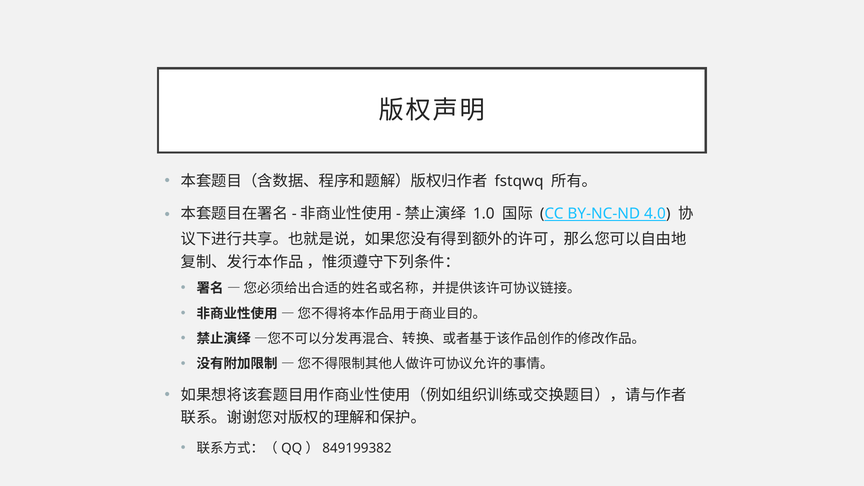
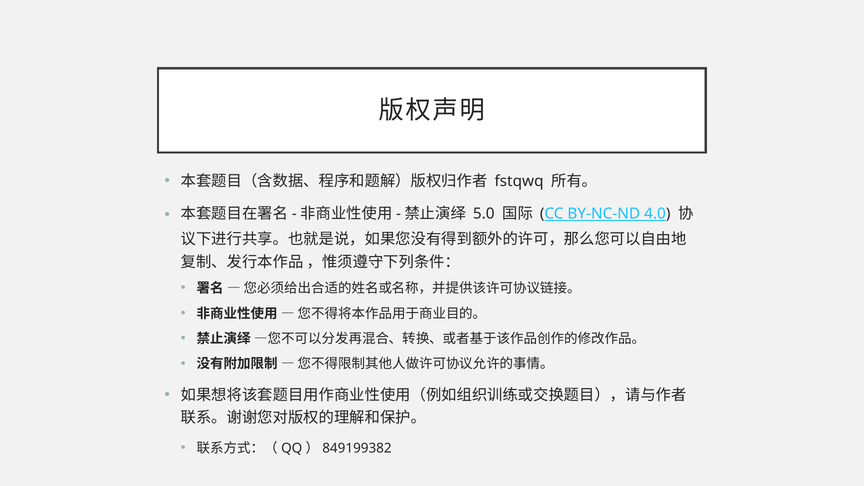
1.0: 1.0 -> 5.0 (484, 214)
